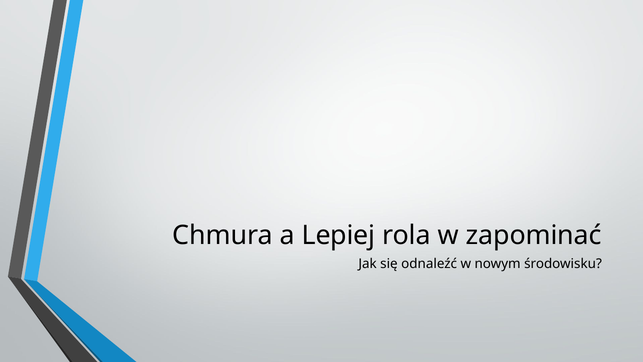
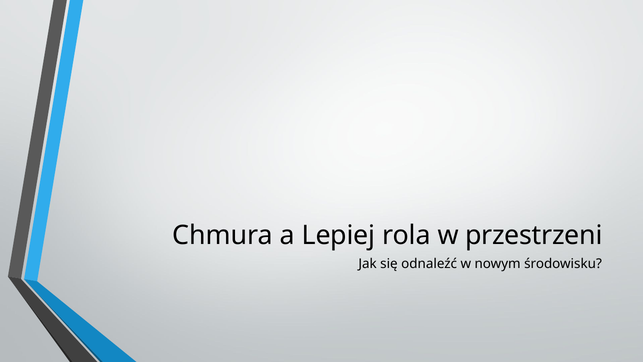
zapominać: zapominać -> przestrzeni (534, 235)
